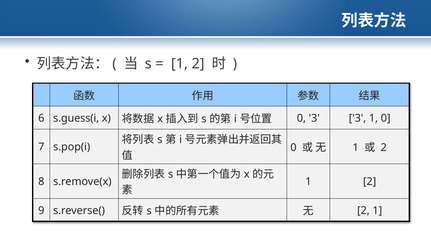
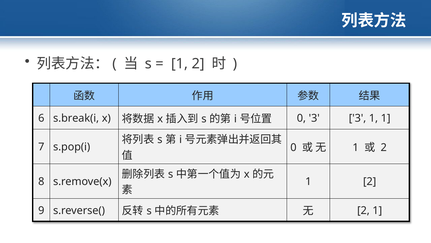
s.guess(i: s.guess(i -> s.break(i (76, 118)
1 0: 0 -> 1 (386, 118)
